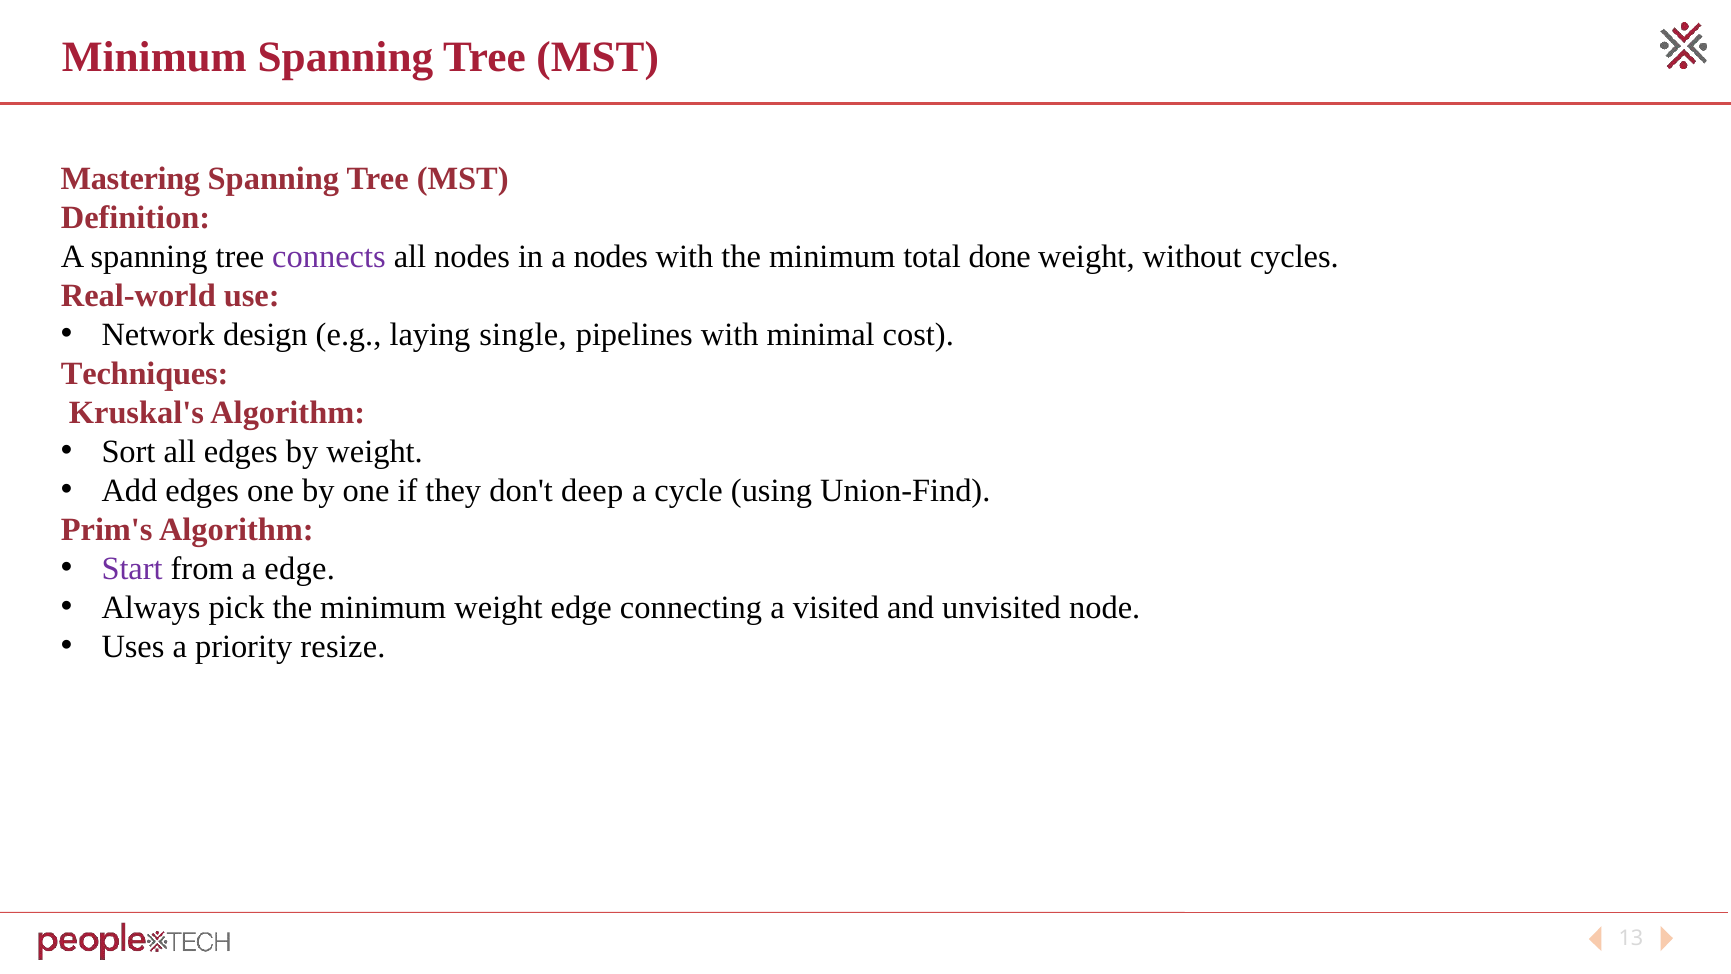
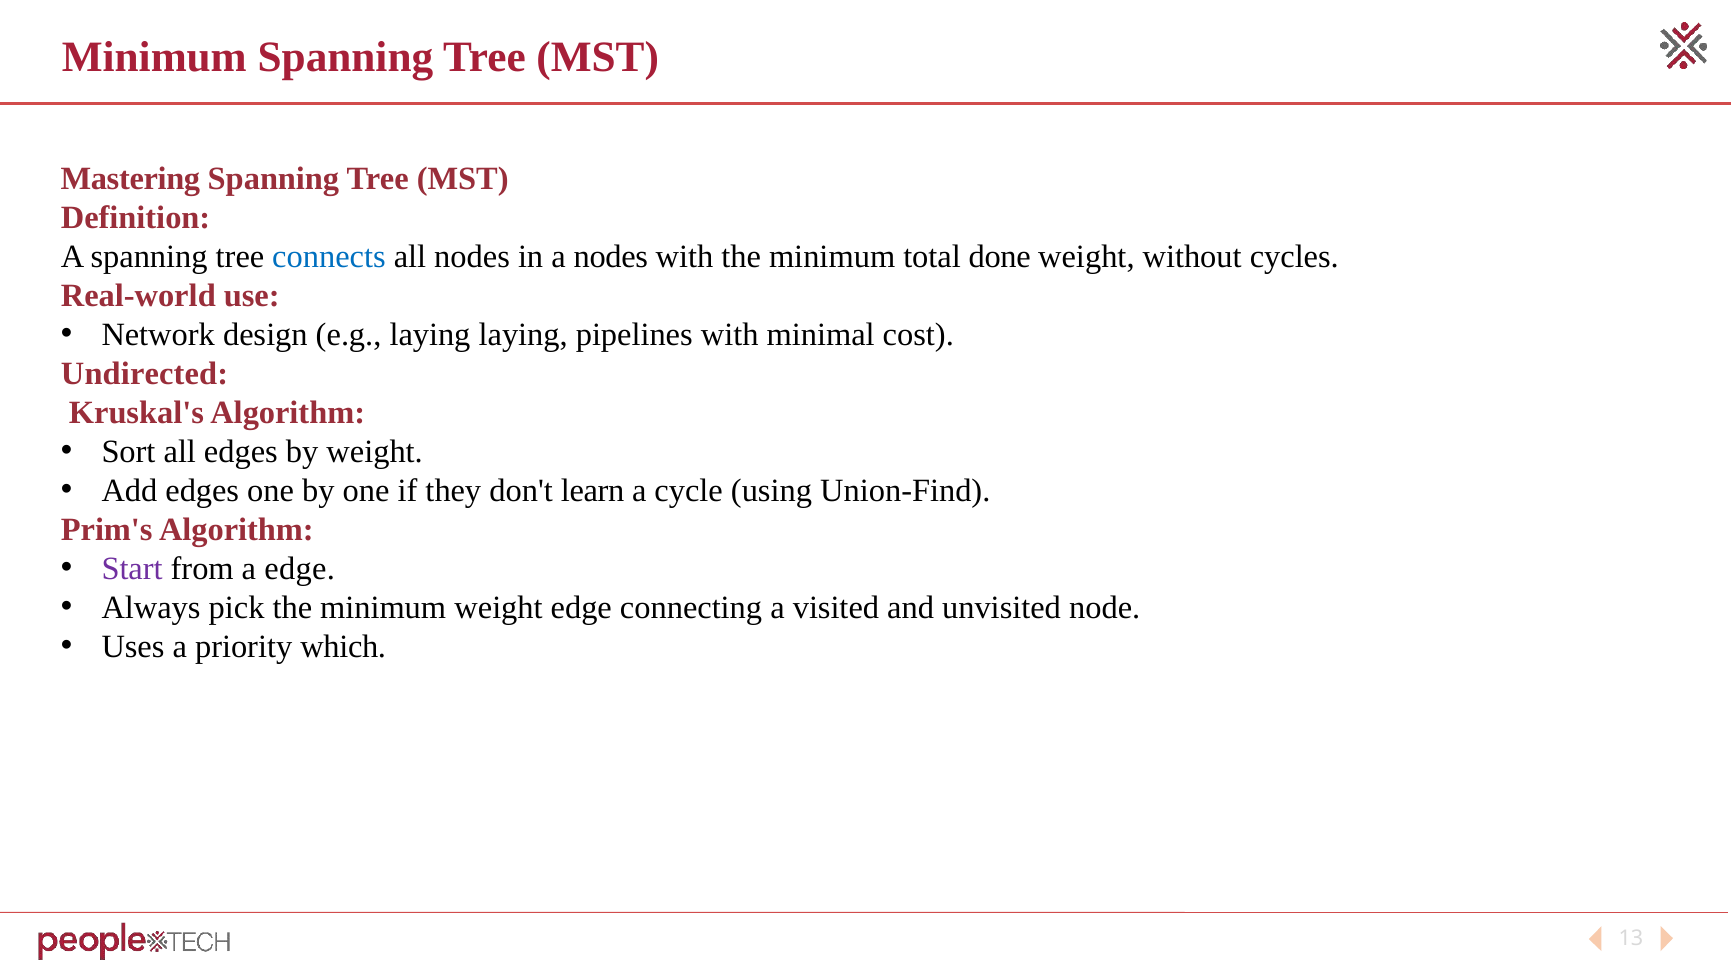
connects colour: purple -> blue (329, 257)
laying single: single -> laying (523, 335)
Techniques: Techniques -> Undirected (145, 374)
deep: deep -> learn (593, 491)
resize: resize -> which (343, 646)
